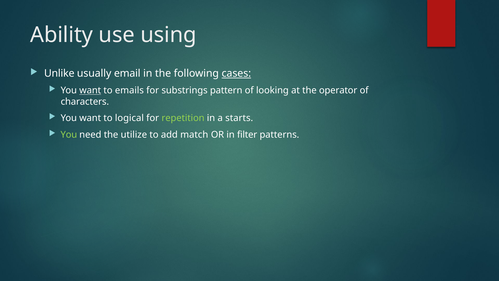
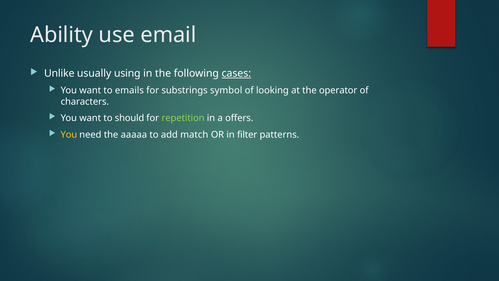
using: using -> email (168, 35)
email: email -> using (127, 73)
want underline: present -> none (90, 90)
pattern: pattern -> symbol (226, 90)
logical: logical -> should (129, 118)
starts: starts -> offers (239, 118)
You colour: light green -> yellow (69, 134)
utilize: utilize -> aaaaa (134, 134)
